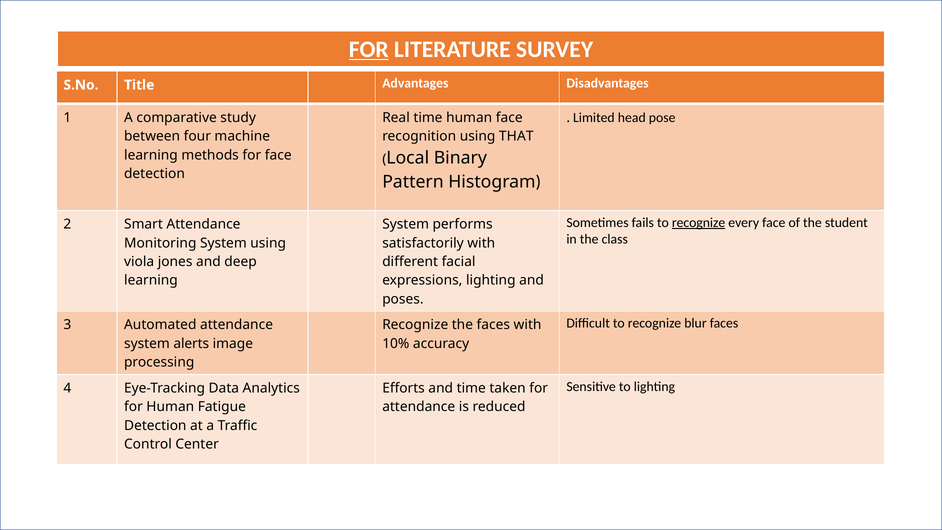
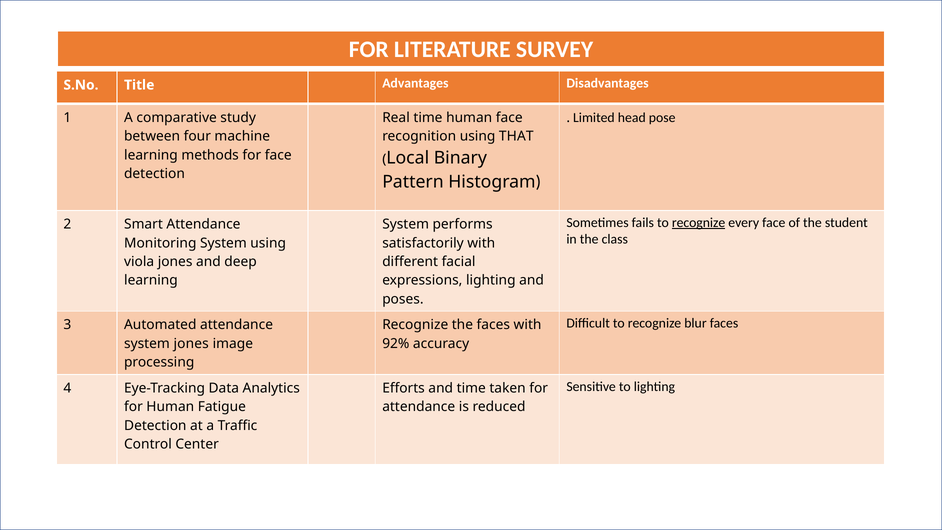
FOR underline: present -> none (369, 49)
system alerts: alerts -> jones (191, 344)
10%: 10% -> 92% (396, 344)
